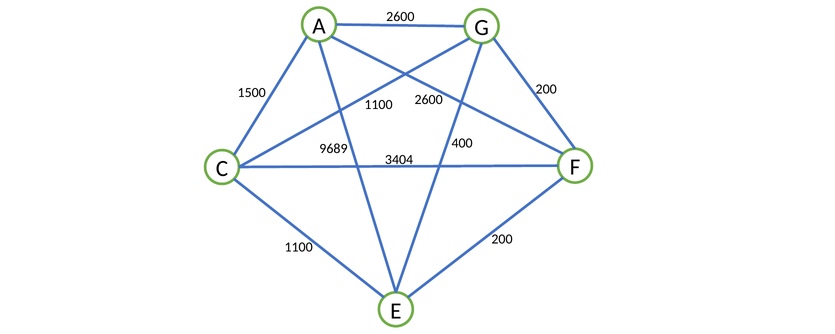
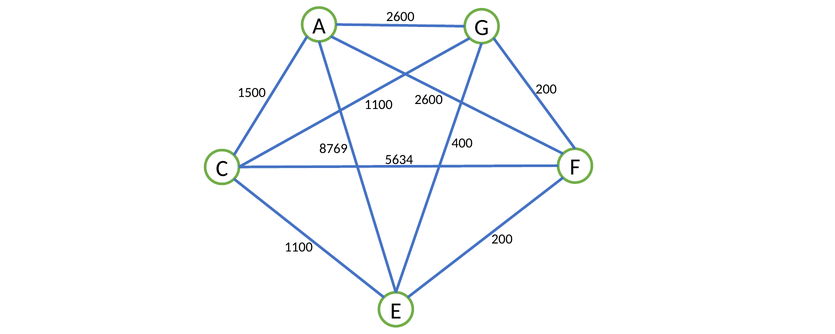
9689: 9689 -> 8769 (333, 149)
3404: 3404 -> 5634 (399, 159)
